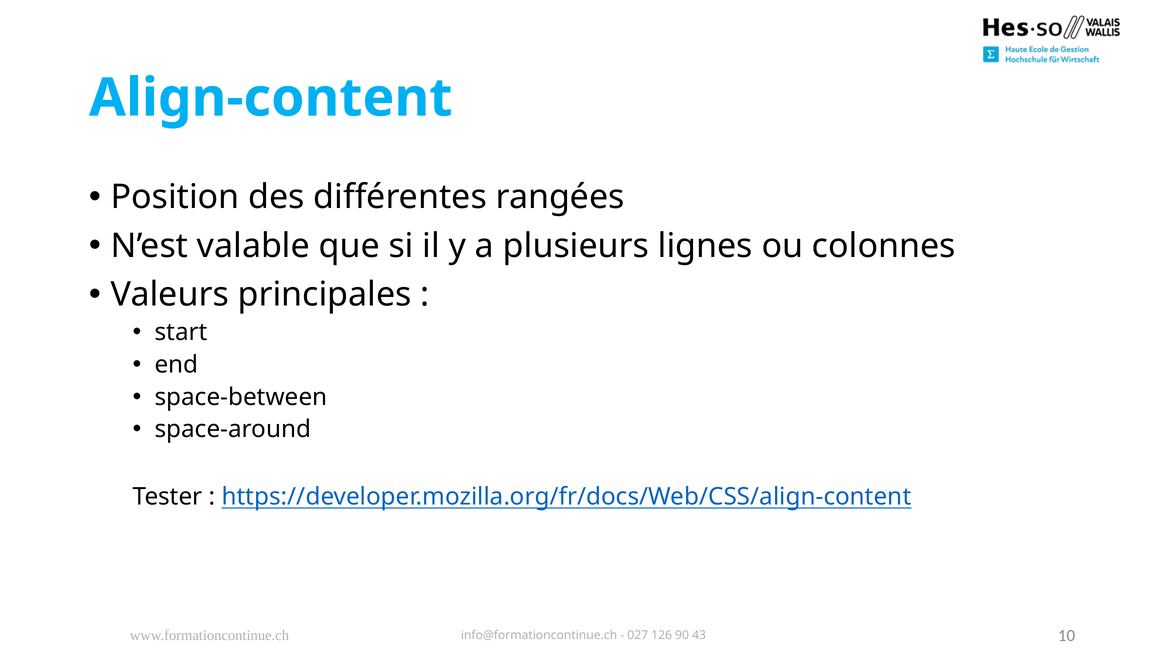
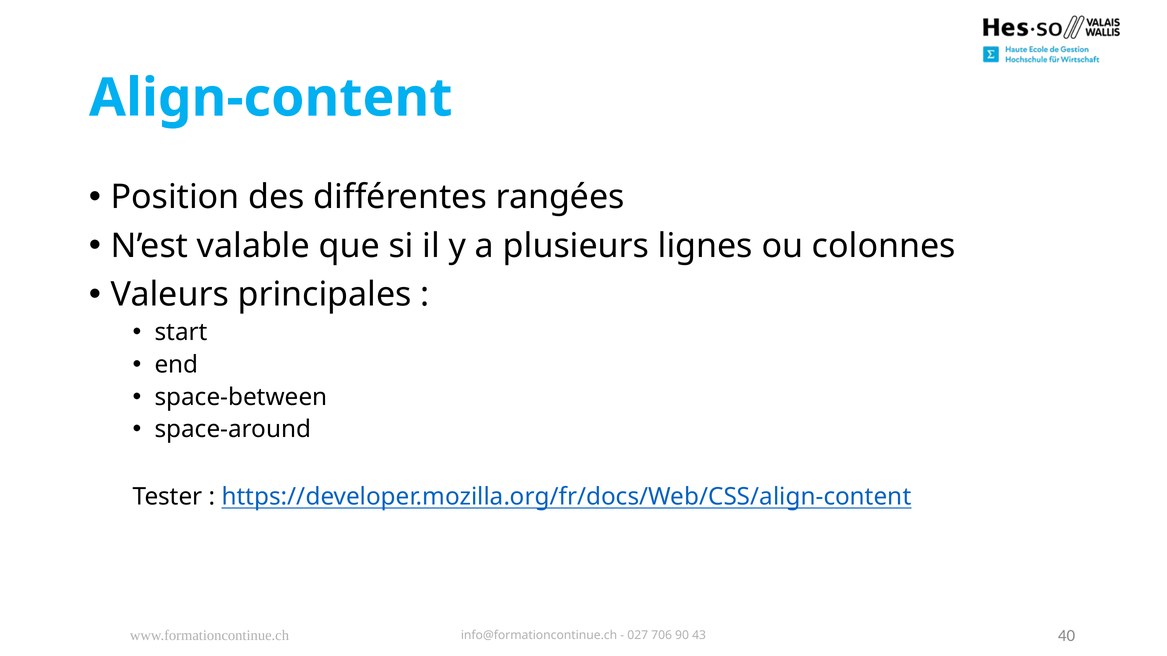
126: 126 -> 706 (662, 635)
10: 10 -> 40 (1067, 636)
